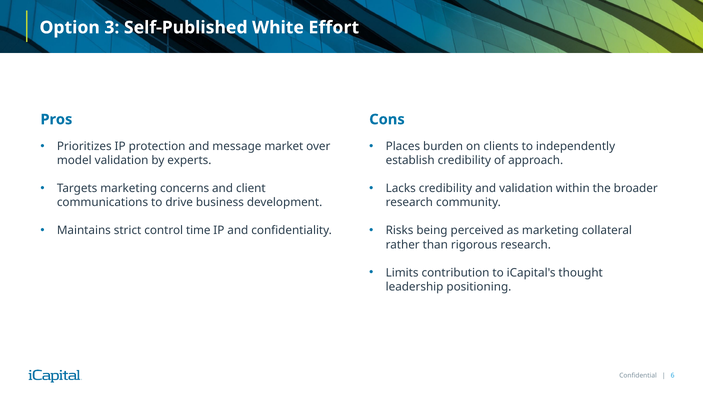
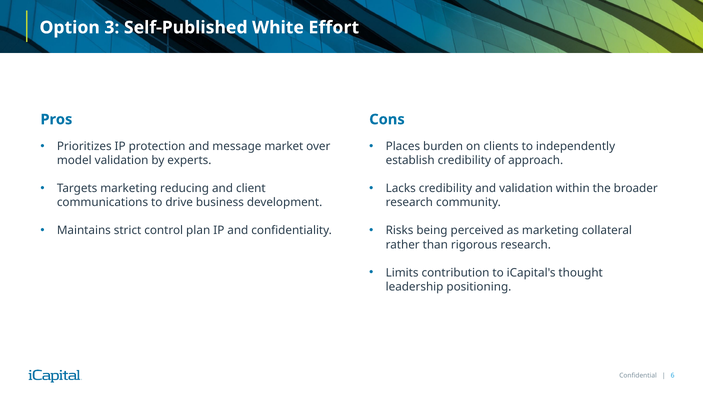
concerns: concerns -> reducing (185, 189)
time: time -> plan (198, 231)
